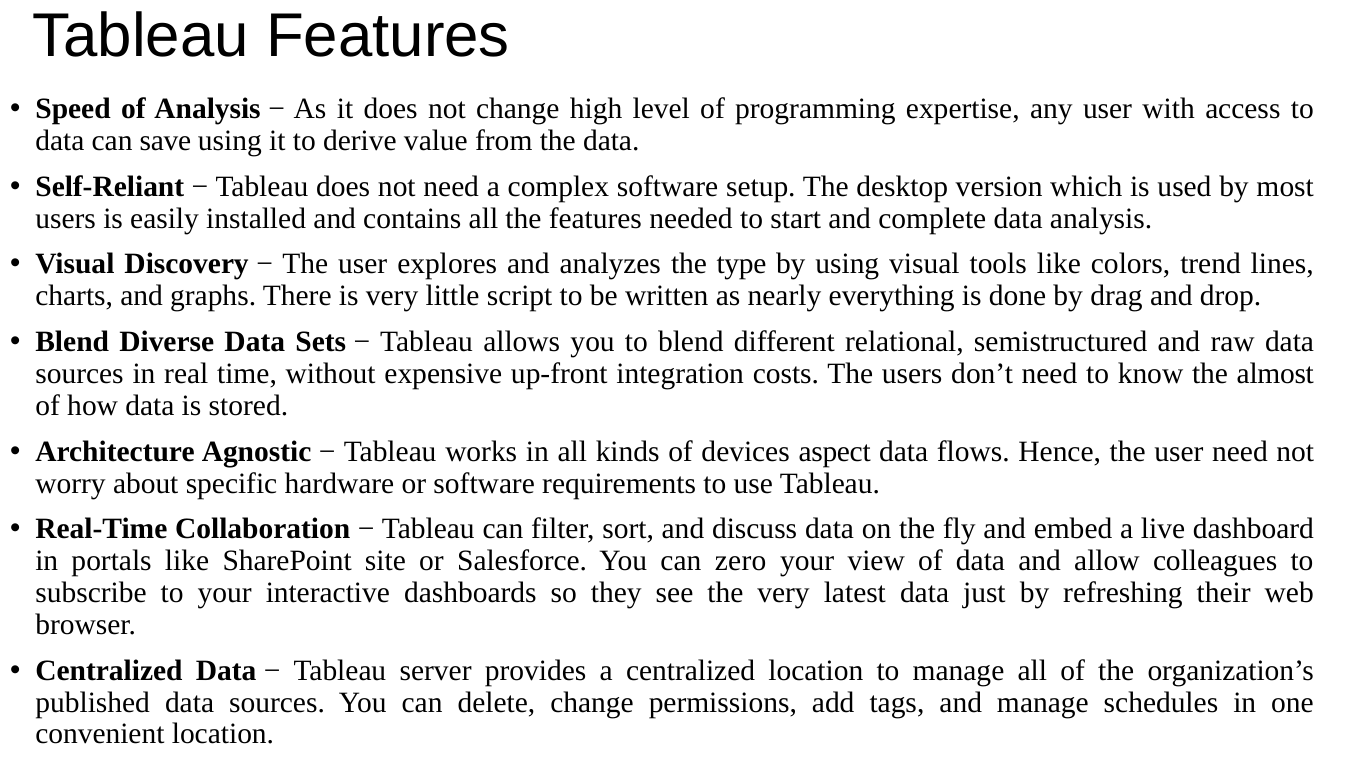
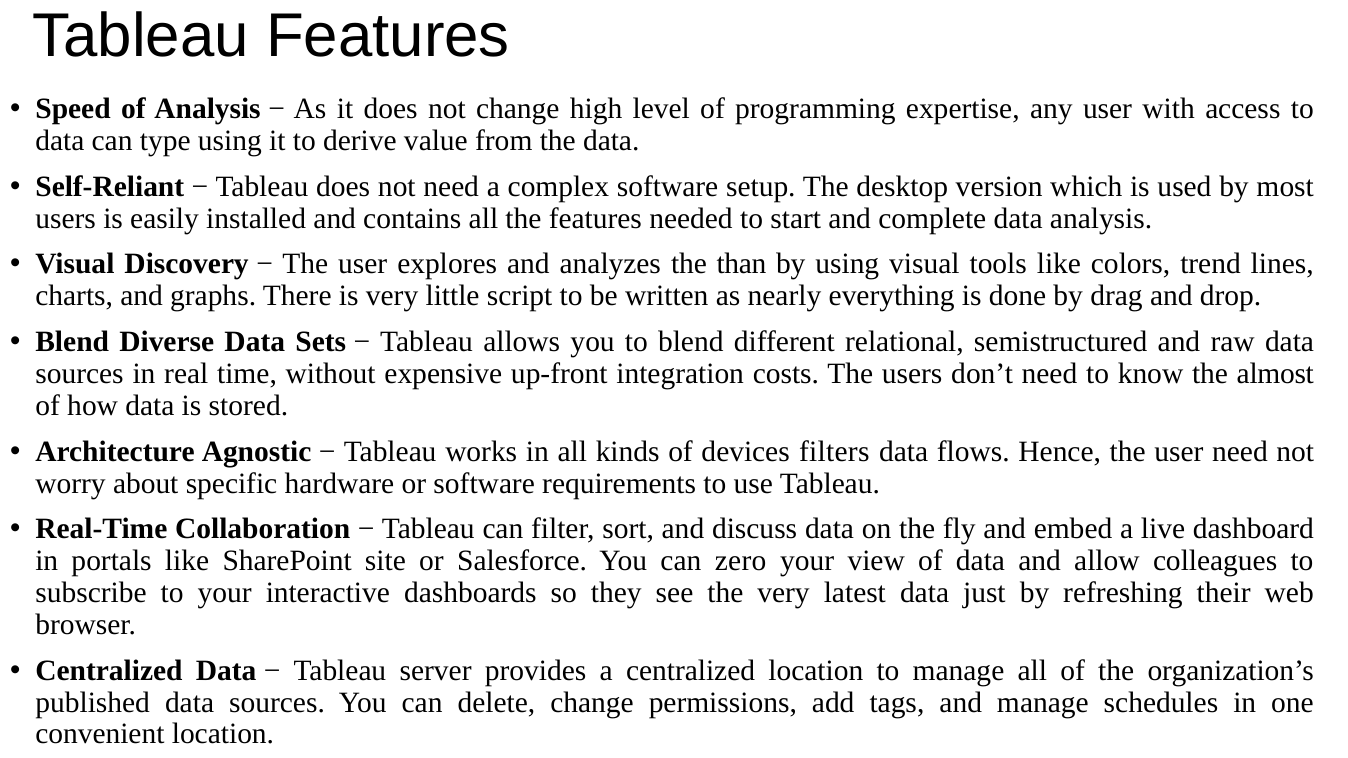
save: save -> type (165, 141)
type: type -> than (742, 264)
aspect: aspect -> filters (834, 452)
